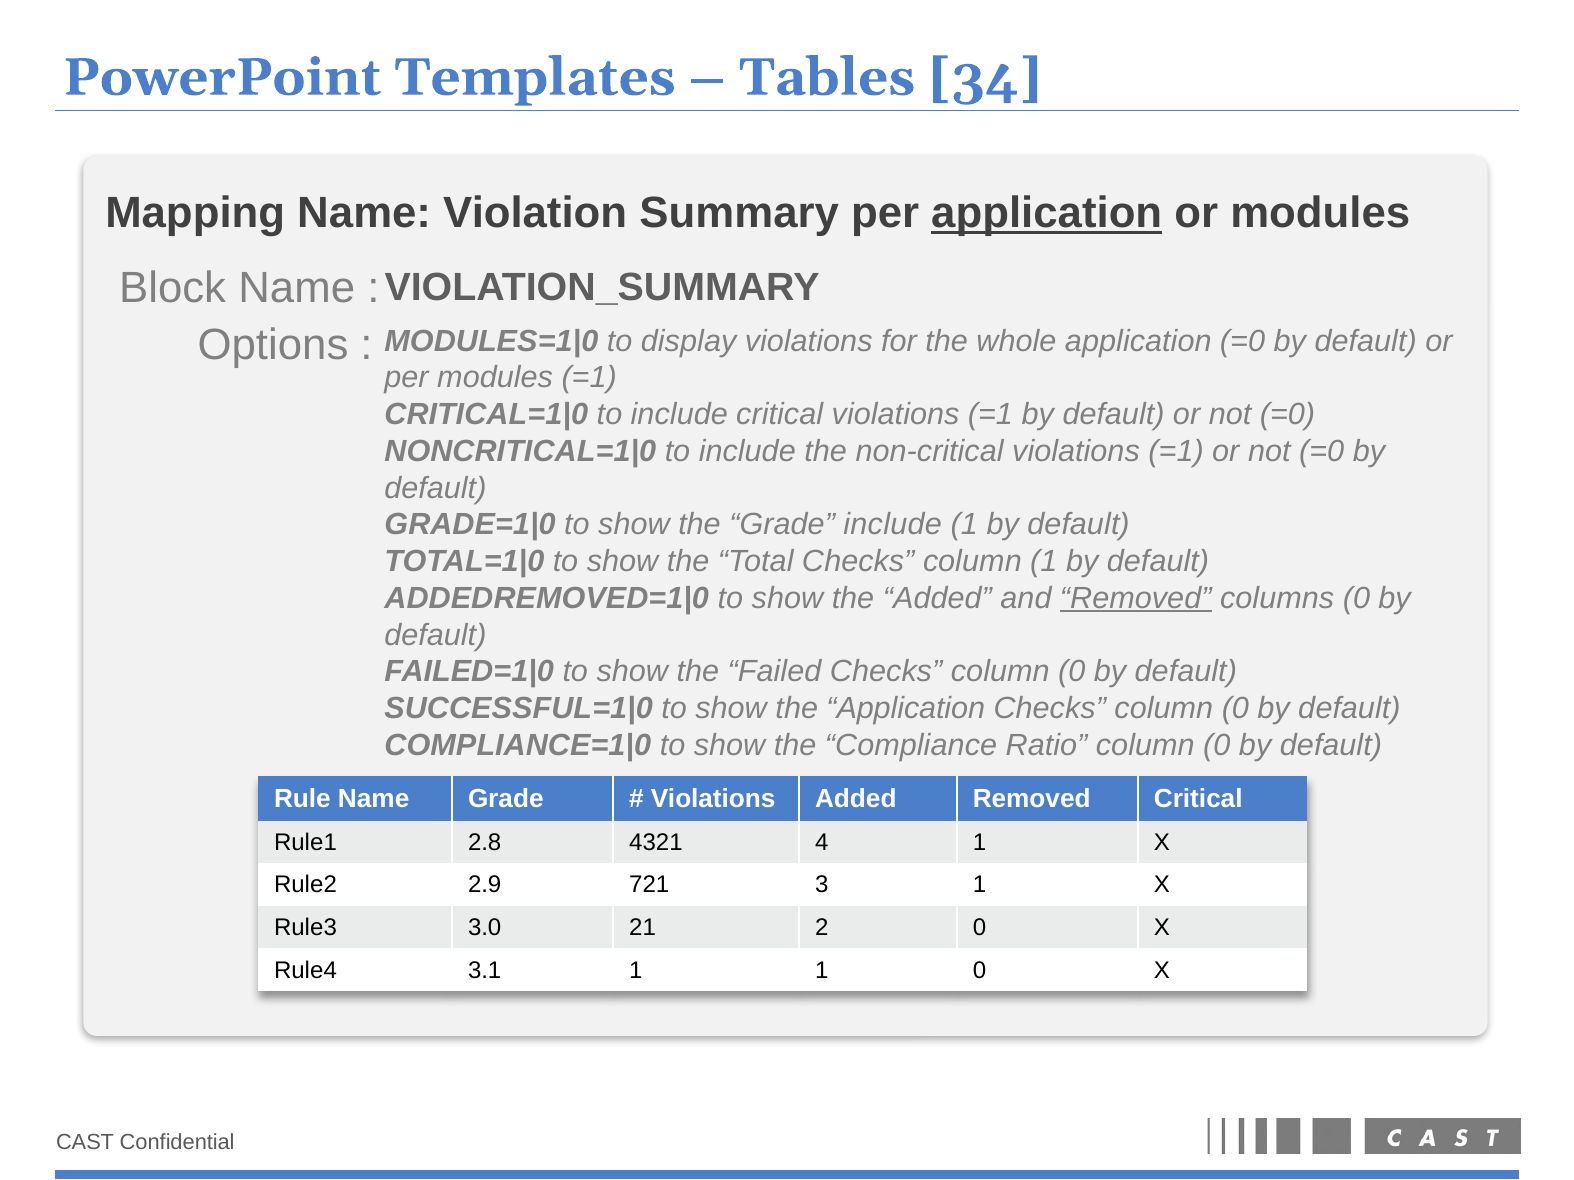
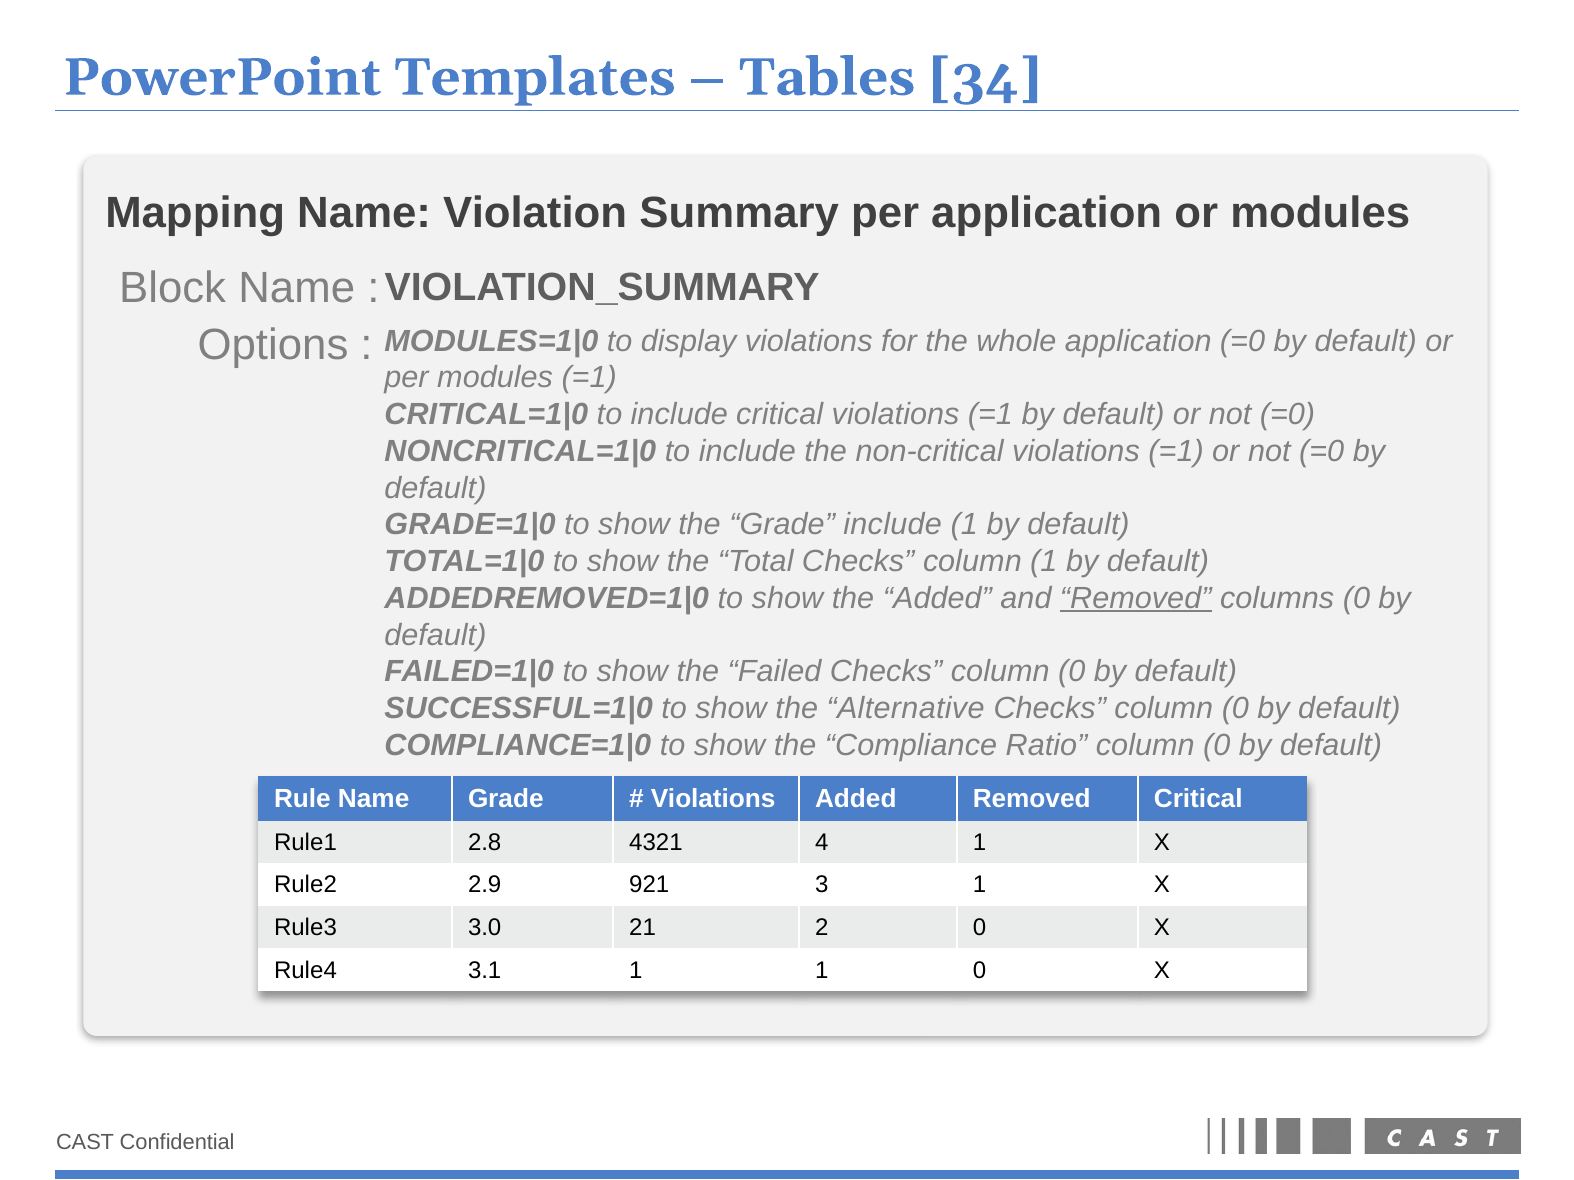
application underline: present -> none (1047, 214)
the Application: Application -> Alternative (906, 709)
721: 721 -> 921 (649, 885)
